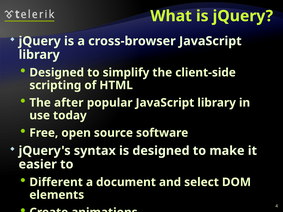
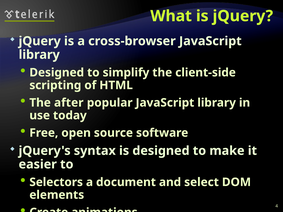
Different: Different -> Selectors (56, 182)
